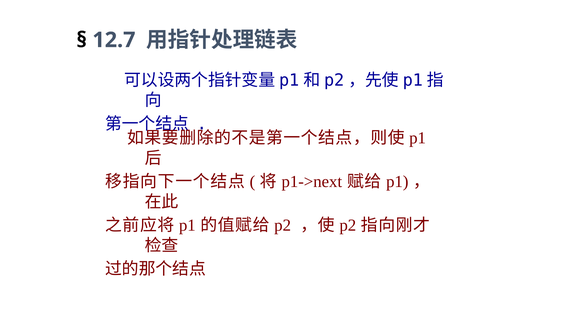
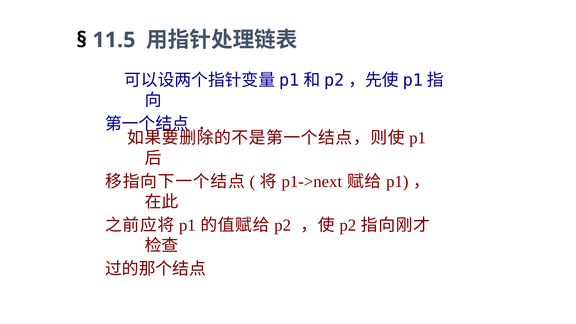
12.7: 12.7 -> 11.5 (114, 40)
